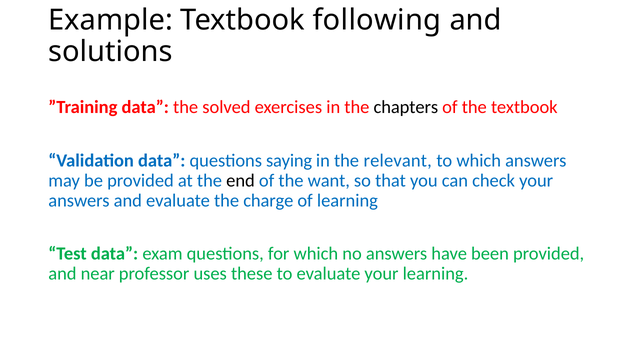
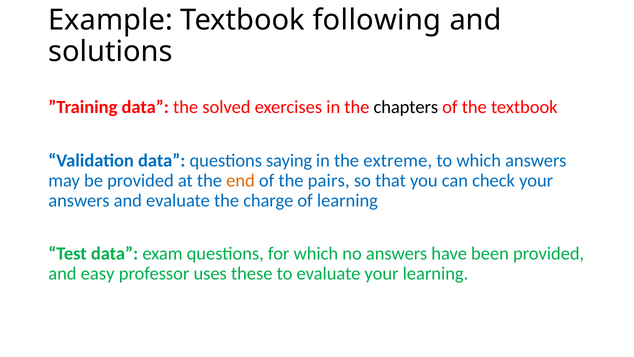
relevant: relevant -> extreme (398, 160)
end colour: black -> orange (241, 180)
want: want -> pairs (329, 180)
near: near -> easy (98, 273)
